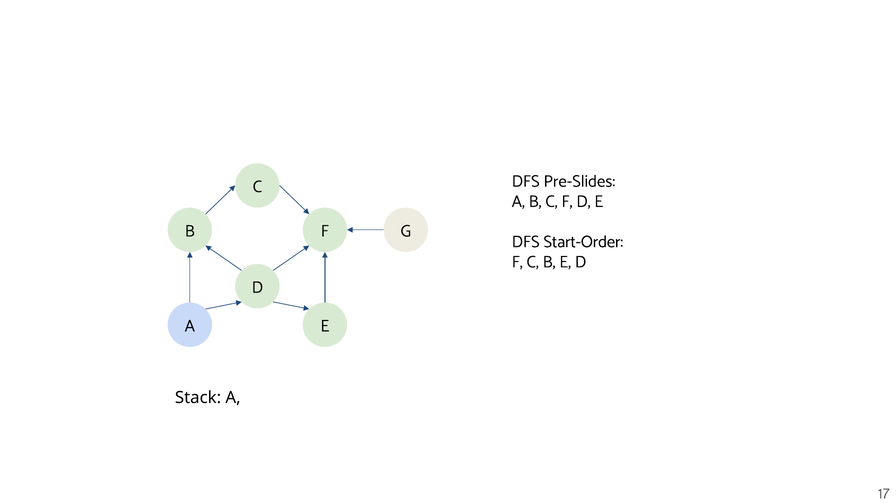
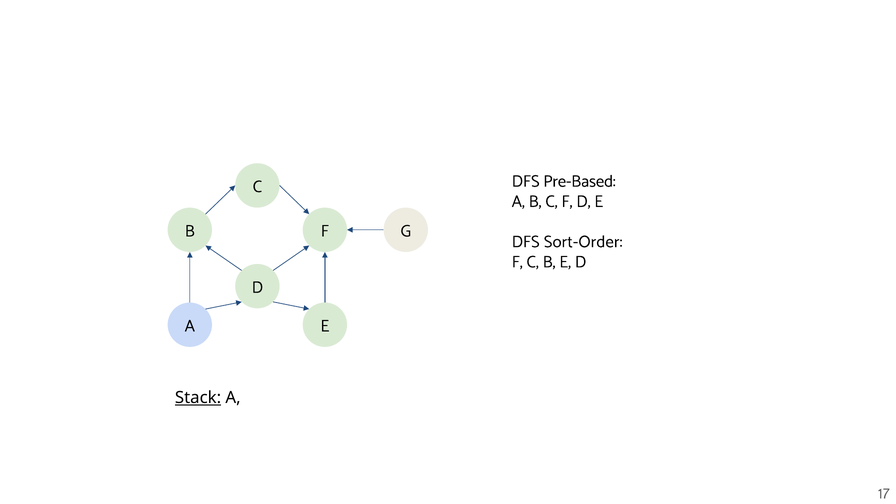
Pre-Slides: Pre-Slides -> Pre-Based (579, 181)
Start-Order: Start-Order -> Sort-Order (583, 242)
Stack underline: none -> present (198, 398)
